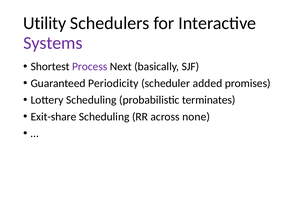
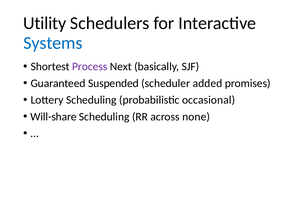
Systems colour: purple -> blue (53, 43)
Periodicity: Periodicity -> Suspended (113, 83)
terminates: terminates -> occasional (209, 100)
Exit-share: Exit-share -> Will-share (54, 117)
